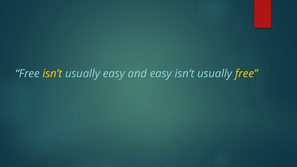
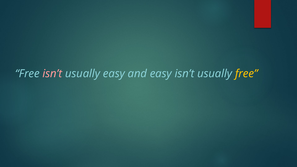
isn’t colour: yellow -> pink (52, 74)
